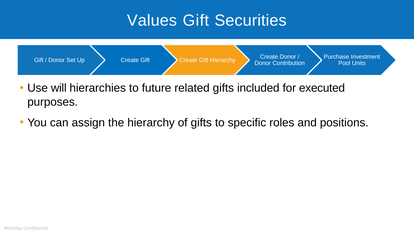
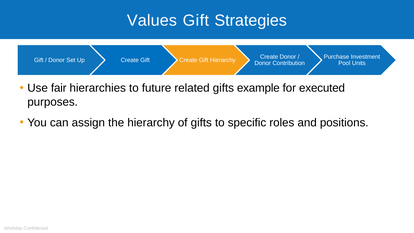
Securities: Securities -> Strategies (251, 21)
will: will -> fair (59, 88)
included: included -> example (258, 88)
